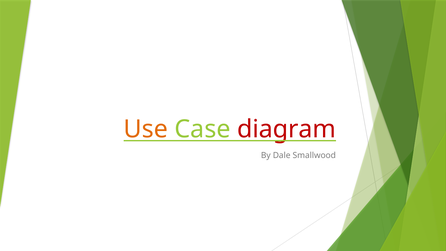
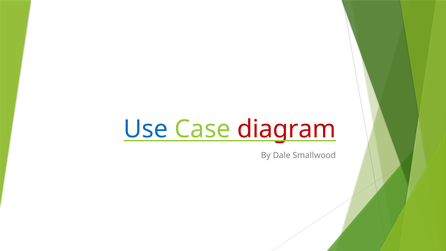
Use colour: orange -> blue (146, 129)
